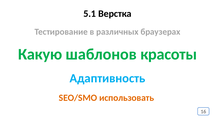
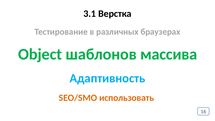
5.1: 5.1 -> 3.1 (90, 14)
Какую: Какую -> Object (40, 54)
красоты: красоты -> массива (169, 54)
